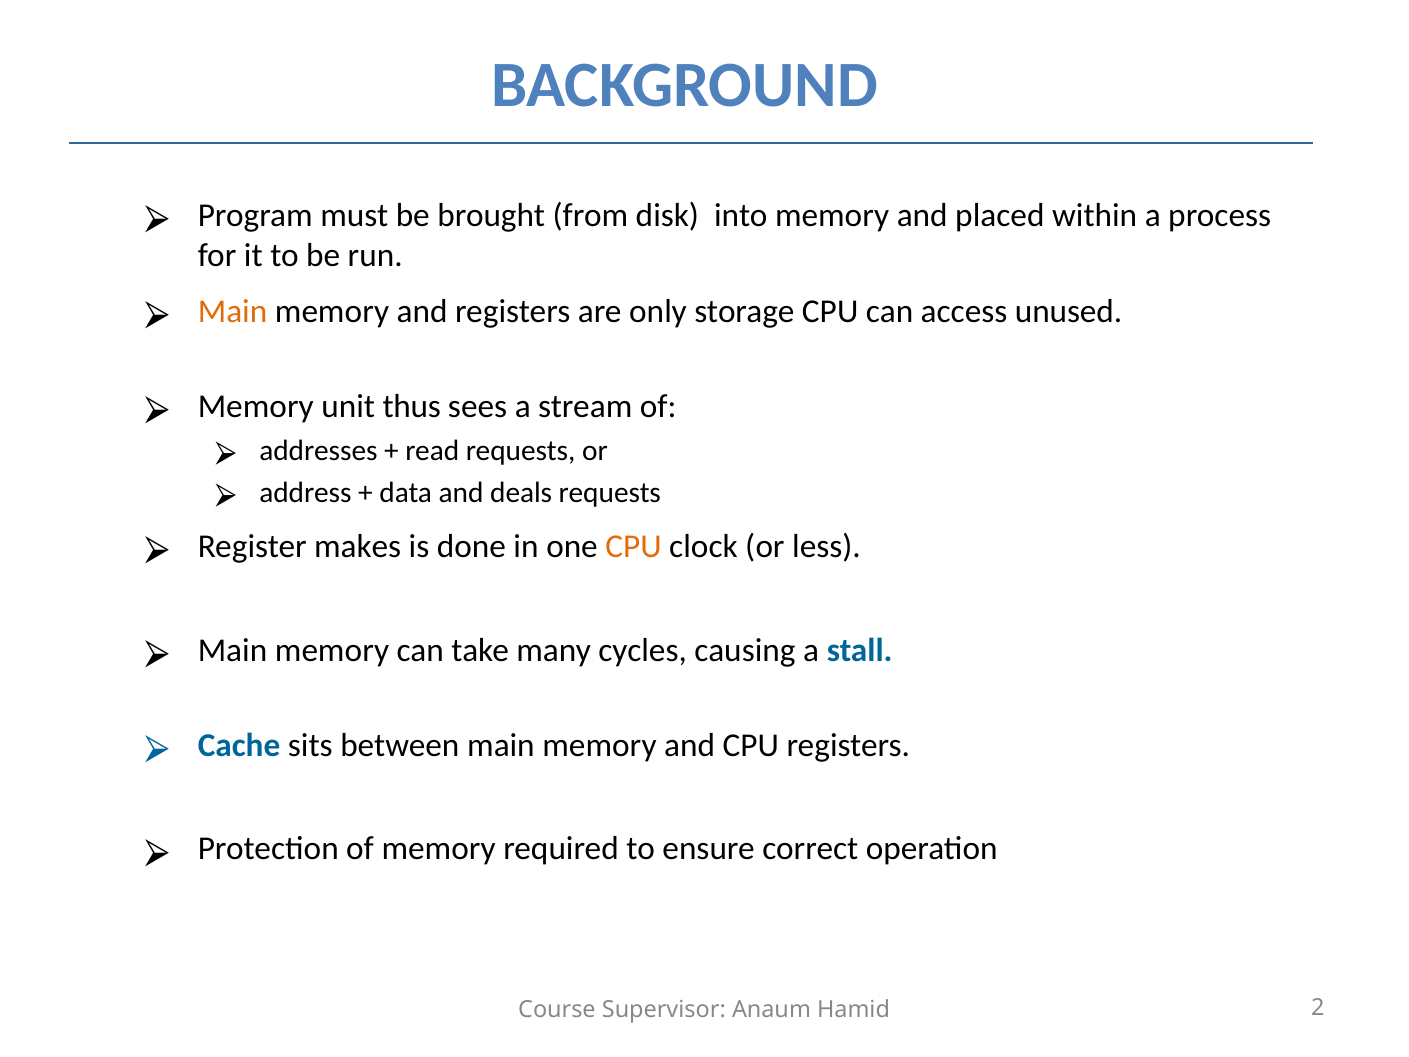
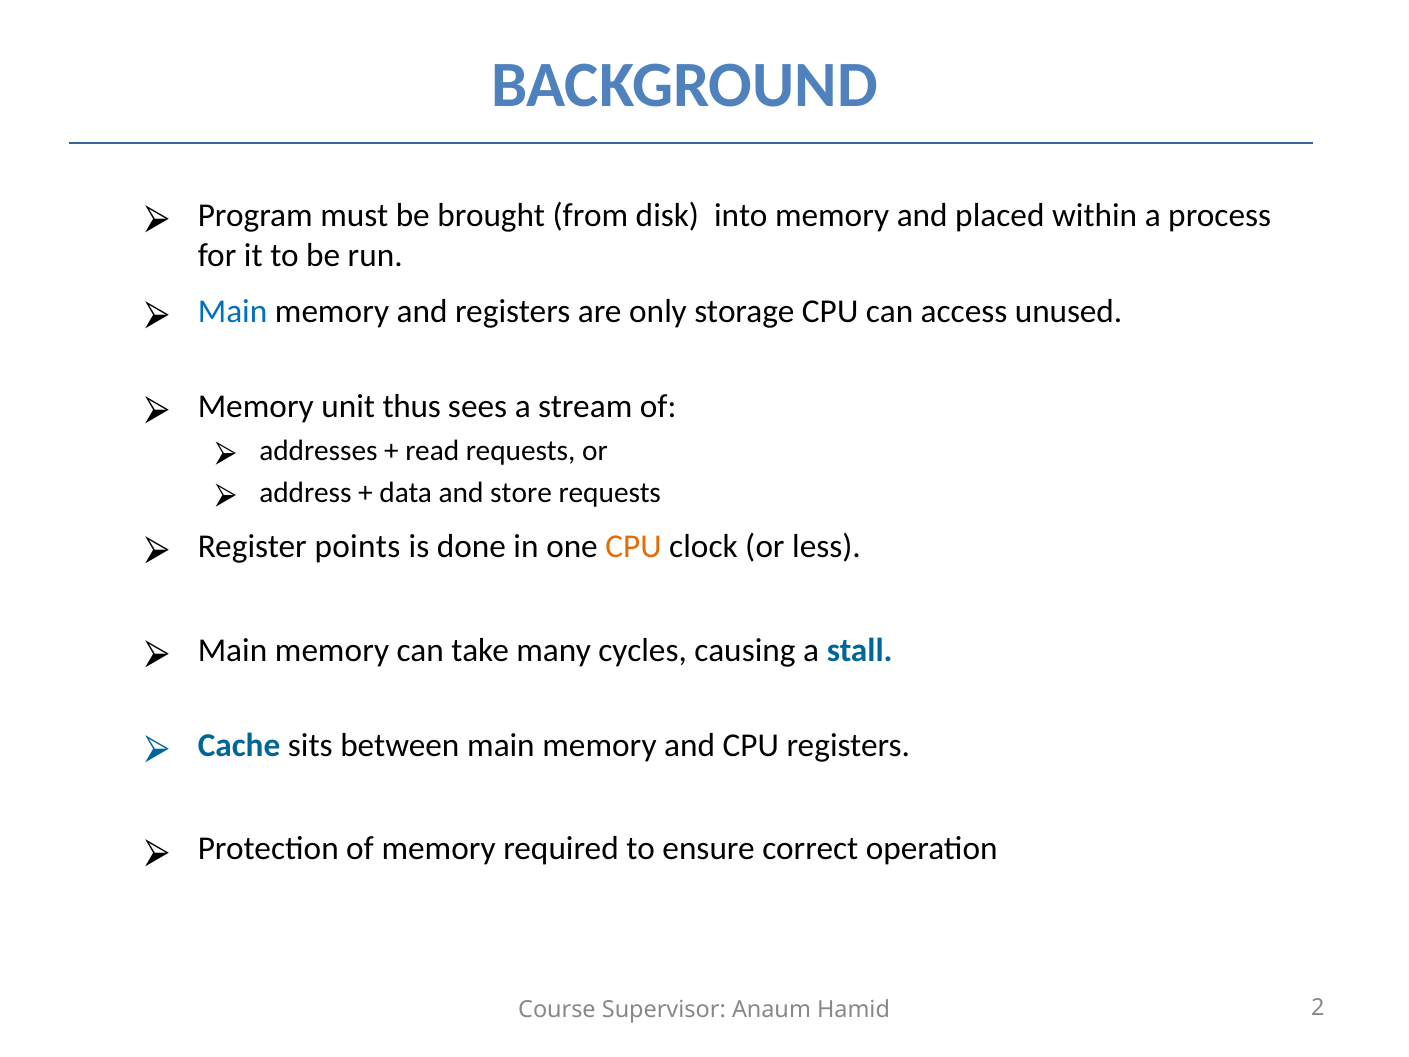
Main colour: orange -> blue (233, 311)
deals: deals -> store (521, 492)
makes: makes -> points (358, 546)
